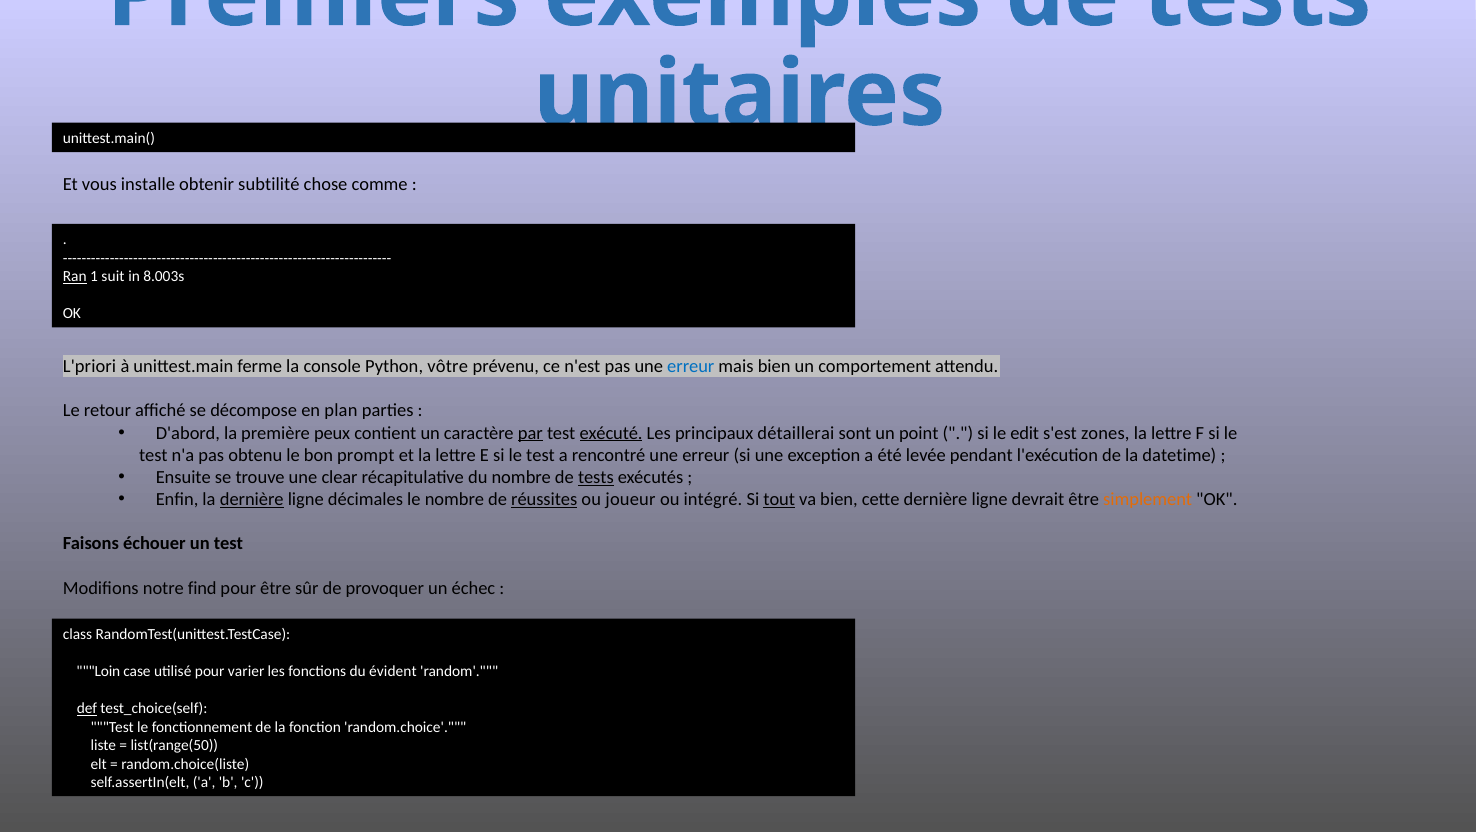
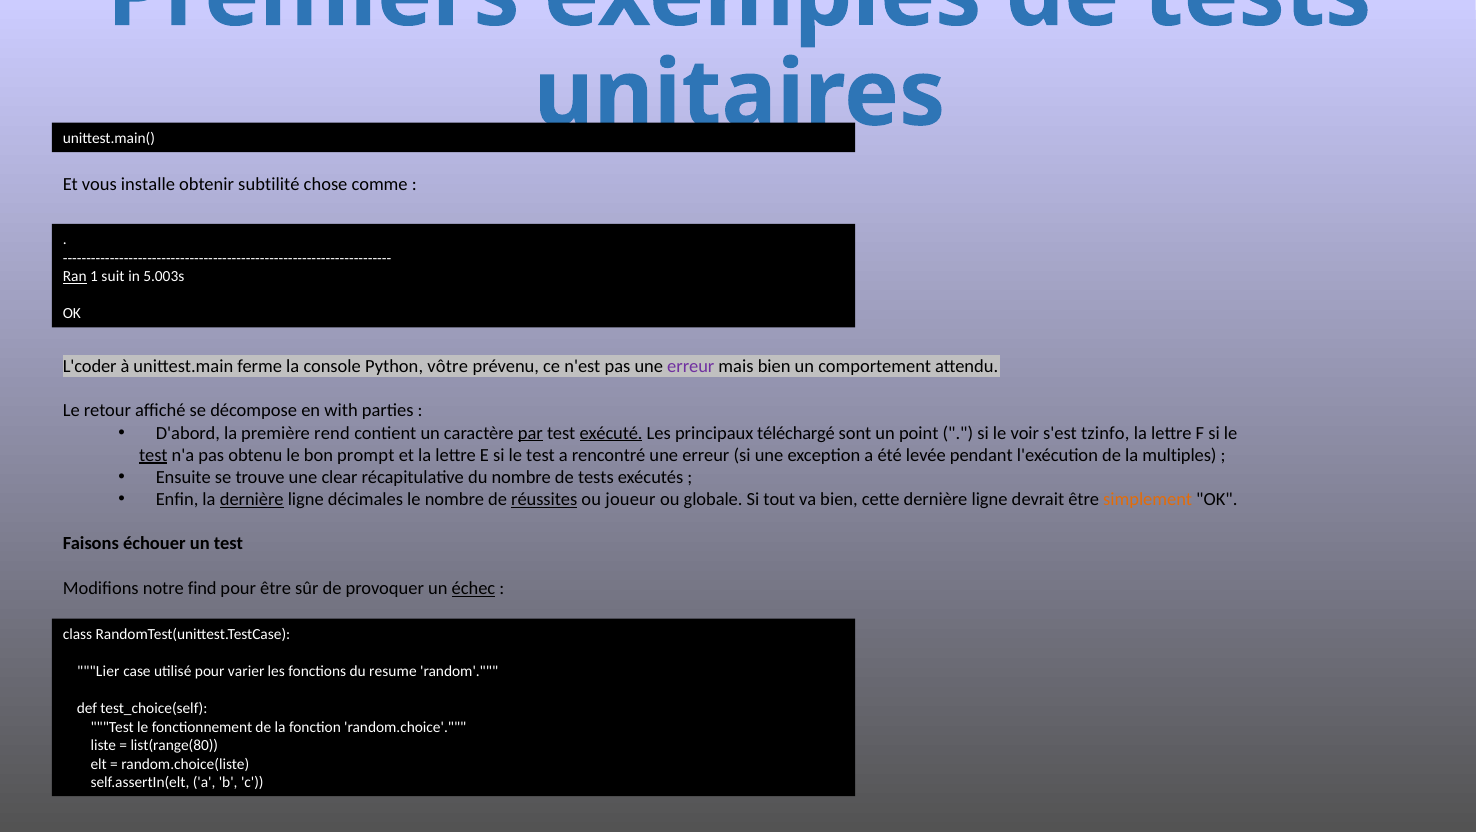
8.003s: 8.003s -> 5.003s (164, 277)
L'priori: L'priori -> L'coder (90, 366)
erreur colour: blue -> purple (691, 366)
plan: plan -> with (341, 411)
peux: peux -> rend (332, 433)
détaillerai: détaillerai -> téléchargé (796, 433)
edit: edit -> voir (1025, 433)
zones: zones -> tzinfo (1105, 433)
test underline: none -> present (153, 455)
datetime: datetime -> multiples (1179, 455)
tests underline: present -> none (596, 477)
intégré: intégré -> globale (713, 499)
tout underline: present -> none (779, 499)
échec underline: none -> present (473, 588)
Loin: Loin -> Lier (98, 671)
évident: évident -> resume (393, 671)
def underline: present -> none (87, 708)
list(range(50: list(range(50 -> list(range(80 (174, 746)
